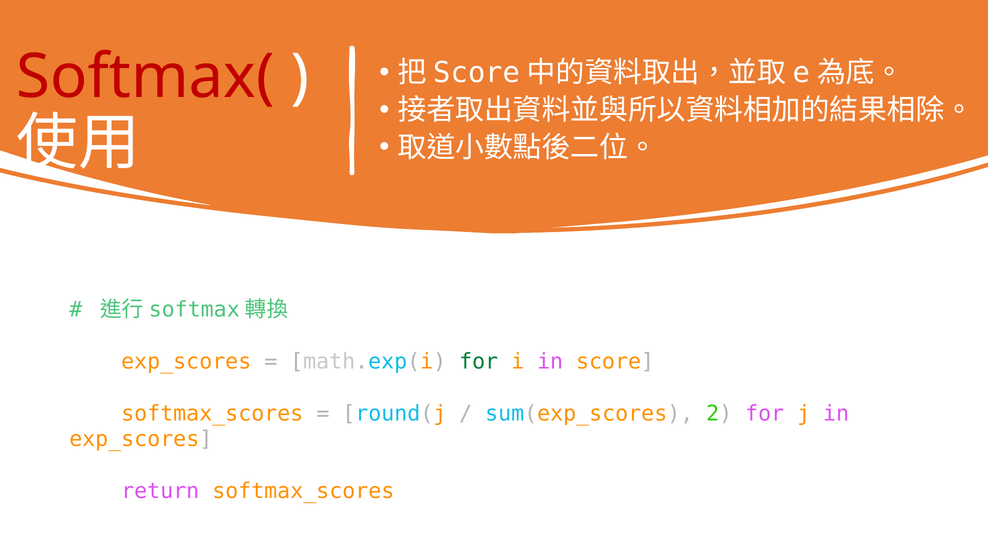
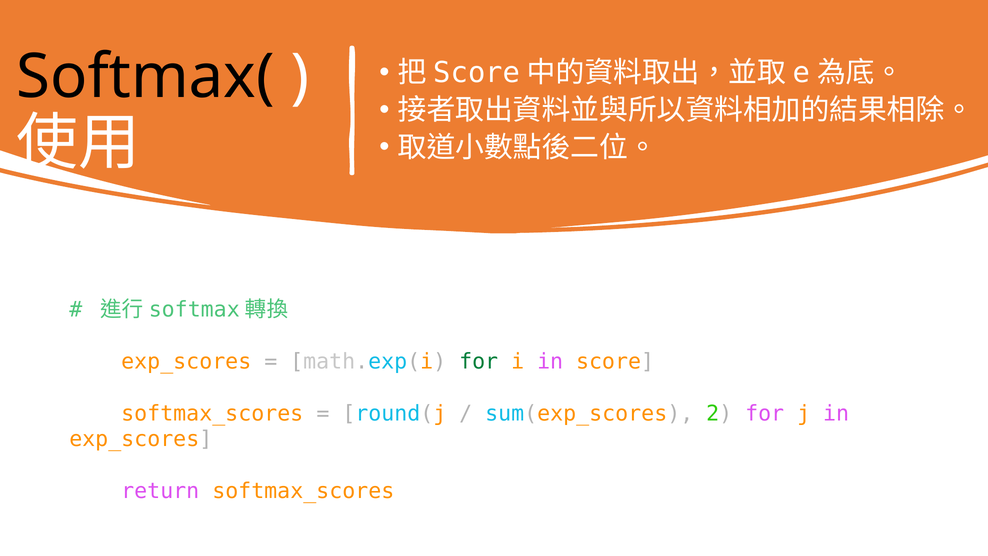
Softmax( colour: red -> black (146, 77)
